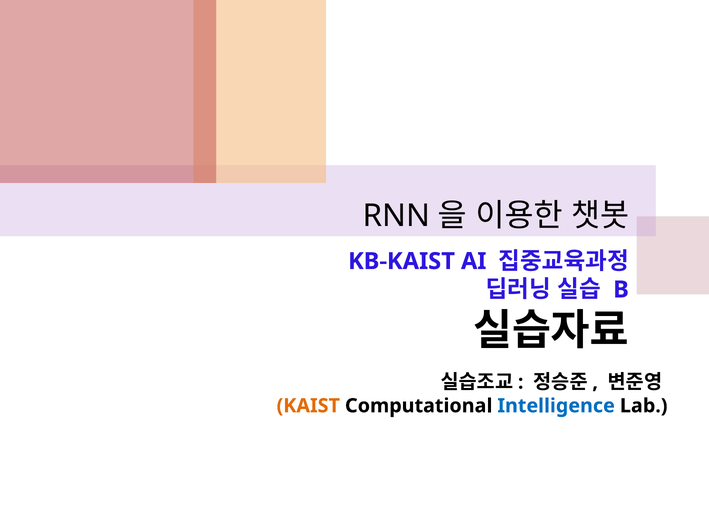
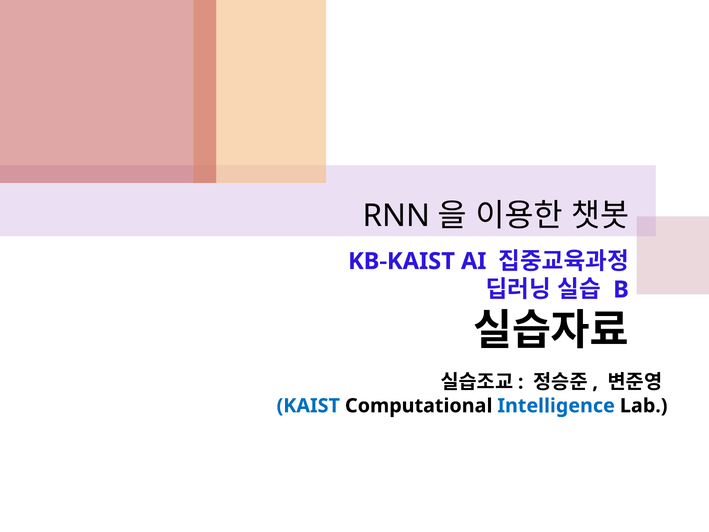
KAIST colour: orange -> blue (308, 406)
